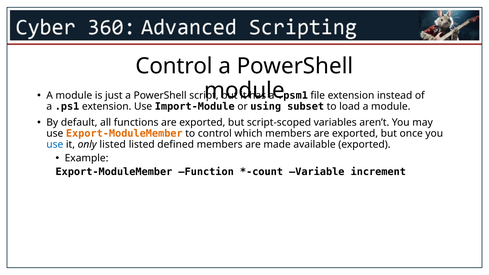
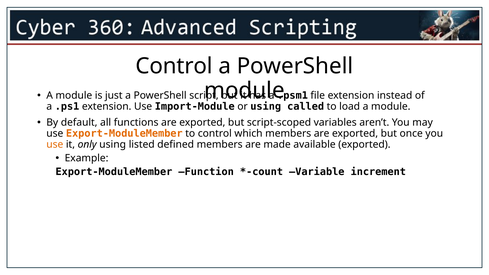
subset: subset -> called (306, 106)
use colour: blue -> orange (55, 145)
only listed: listed -> using (113, 145)
